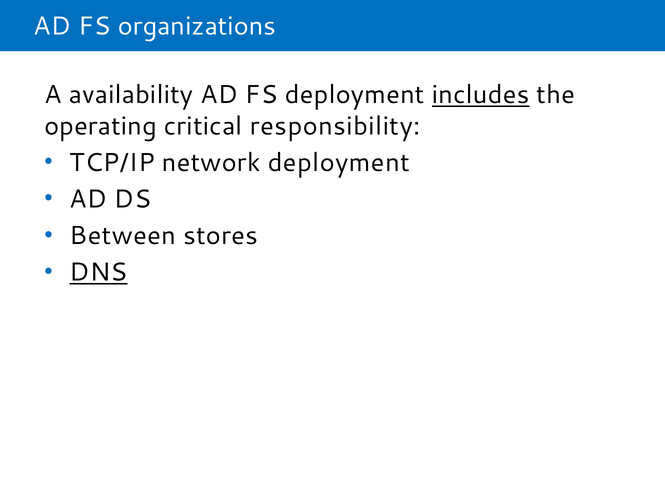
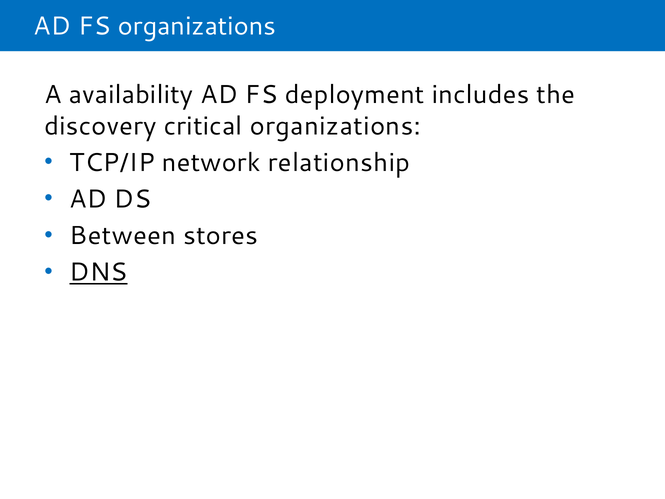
includes underline: present -> none (481, 95)
operating: operating -> discovery (100, 126)
critical responsibility: responsibility -> organizations (335, 126)
network deployment: deployment -> relationship (339, 163)
